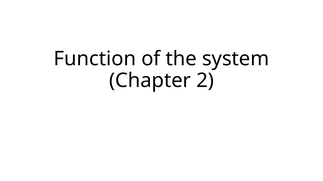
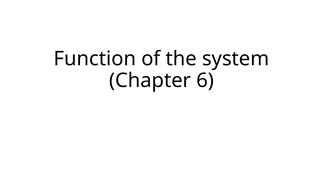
2: 2 -> 6 (205, 81)
